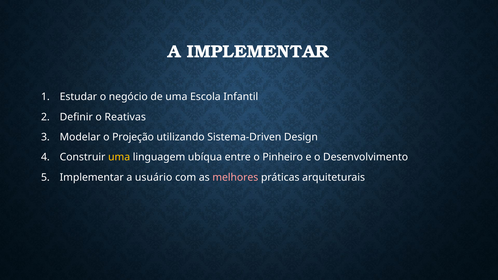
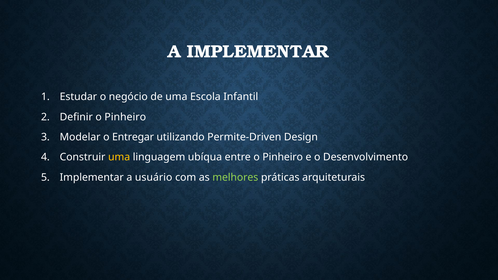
Definir o Reativas: Reativas -> Pinheiro (125, 117)
Projeção: Projeção -> Entregar (133, 137)
Sistema-Driven: Sistema-Driven -> Permite-Driven (244, 137)
melhores colour: pink -> light green (235, 177)
